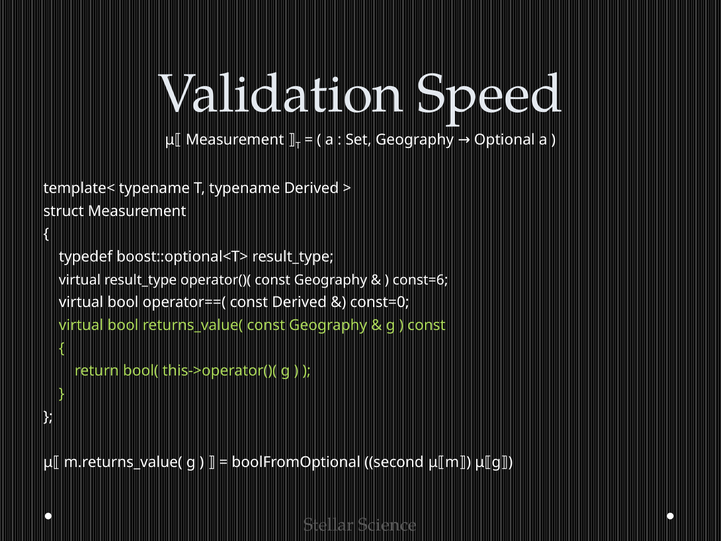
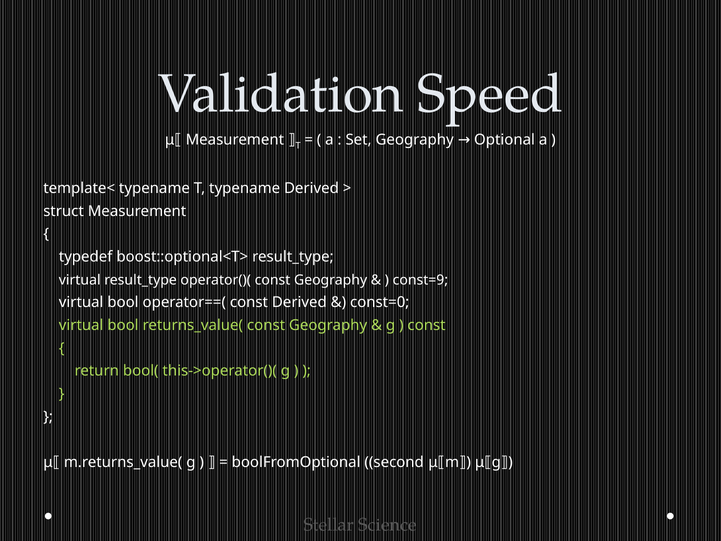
const=6: const=6 -> const=9 (420, 280)
